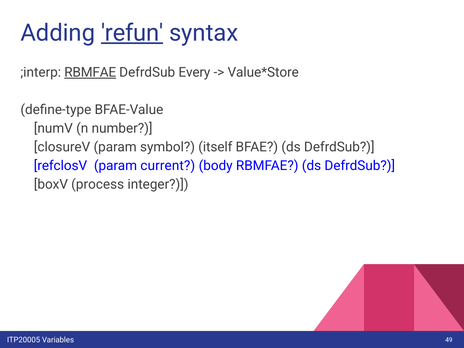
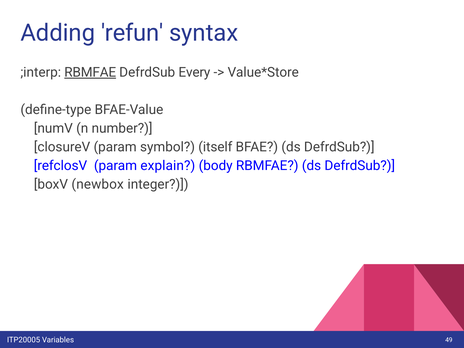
refun underline: present -> none (132, 33)
current: current -> explain (168, 166)
process: process -> newbox (98, 184)
